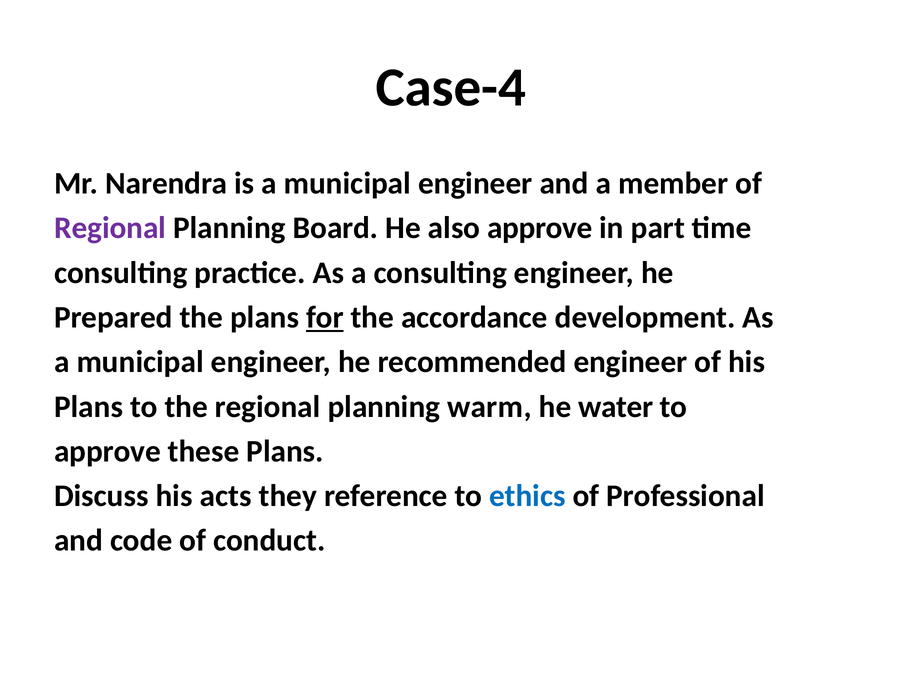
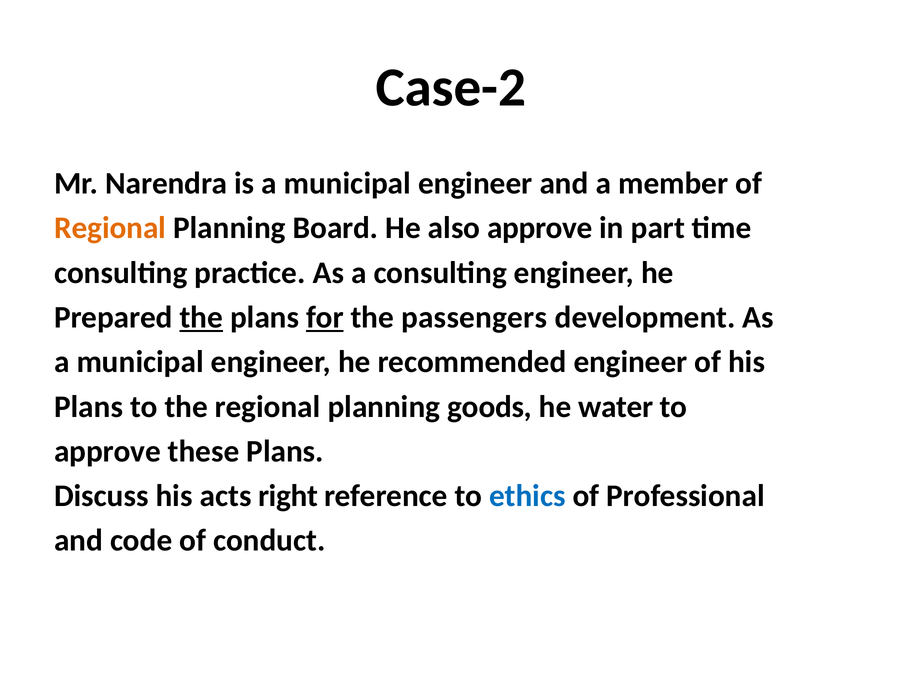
Case-4: Case-4 -> Case-2 (451, 87)
Regional colour: purple -> orange (110, 228)
the underline: none -> present (201, 317)
accordance: accordance -> passengers (474, 317)
warm: warm -> goods (490, 406)
they: they -> right (288, 496)
